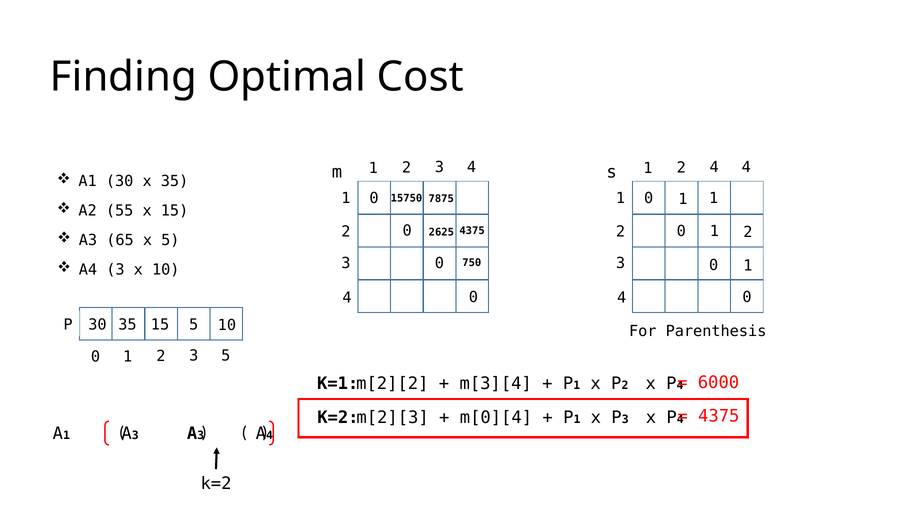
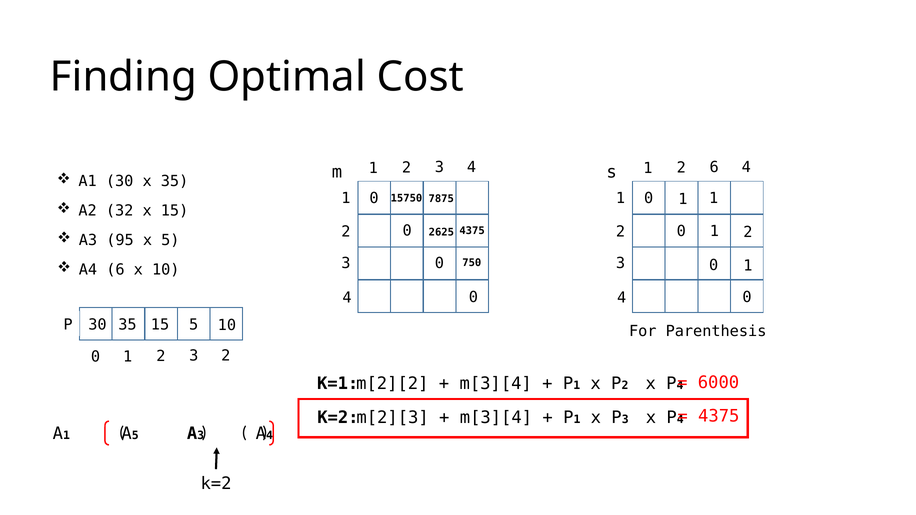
4: 4 -> 6 (714, 167)
55: 55 -> 32 (120, 211)
65: 65 -> 95 (120, 240)
A4 3: 3 -> 6 (115, 270)
1 3 5: 5 -> 2 (226, 356)
m[0][4: m[0][4 -> m[3][4 (496, 418)
3: 3 -> 5 (135, 436)
